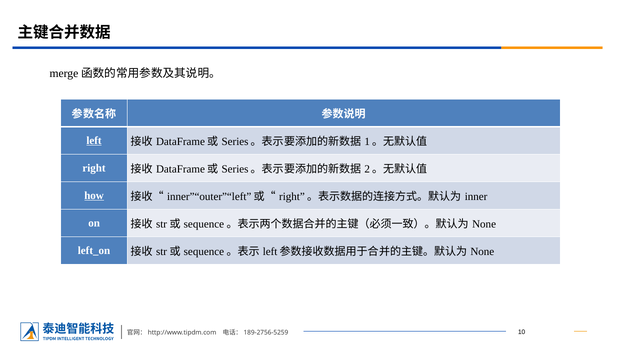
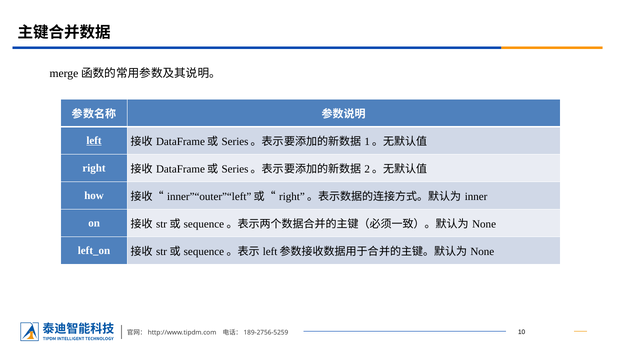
how underline: present -> none (94, 196)
